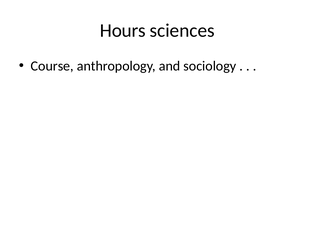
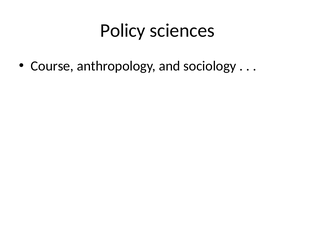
Hours: Hours -> Policy (123, 30)
